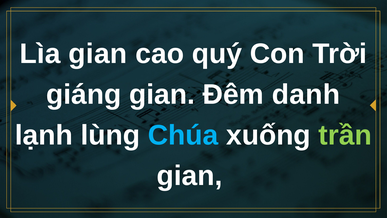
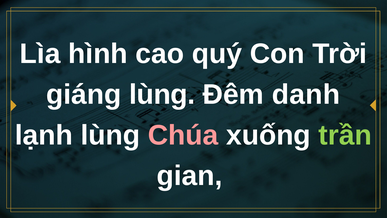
Lìa gian: gian -> hình (98, 54)
giáng gian: gian -> lùng (162, 94)
Chúa colour: light blue -> pink (183, 135)
